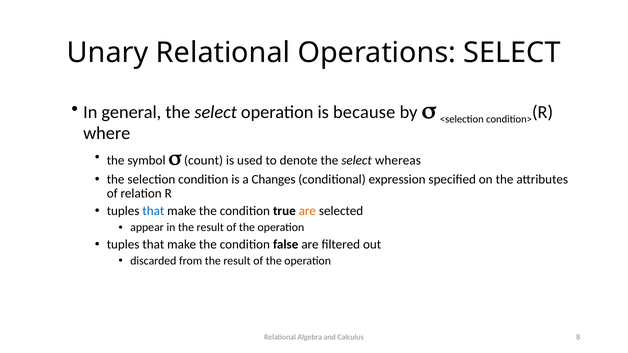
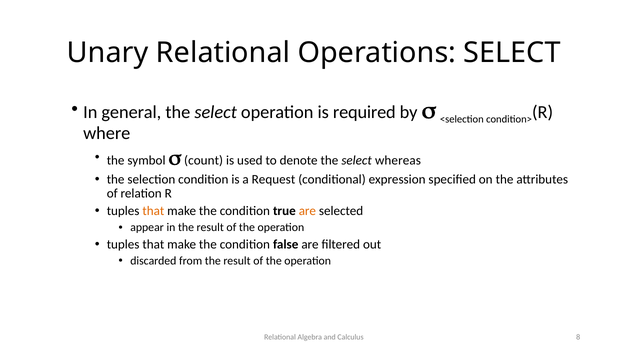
because: because -> required (364, 112)
Changes: Changes -> Request (273, 180)
that colour: blue -> orange (153, 211)
